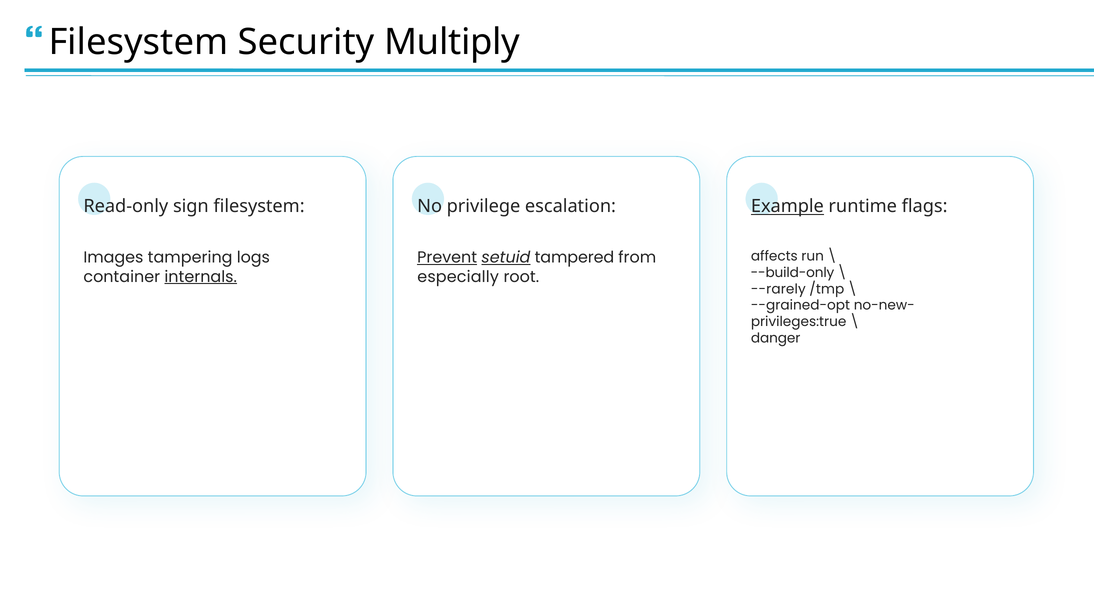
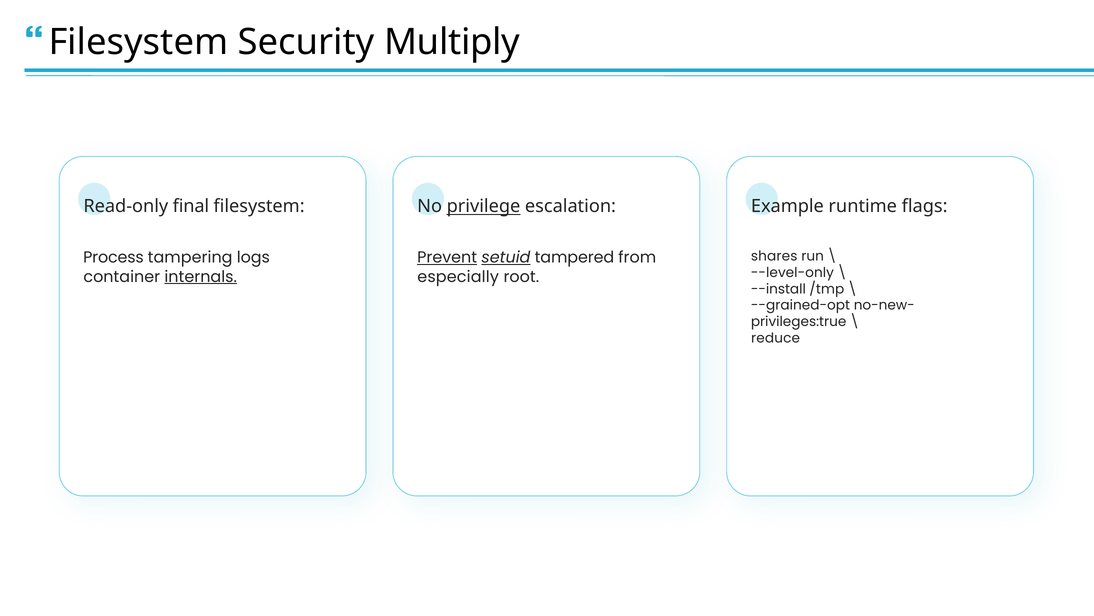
sign: sign -> final (191, 206)
privilege underline: none -> present (484, 206)
Example underline: present -> none (787, 206)
affects: affects -> shares (774, 256)
Images: Images -> Process (113, 257)
--build-only: --build-only -> --level-only (792, 272)
--rarely: --rarely -> --install (778, 289)
danger: danger -> reduce (776, 338)
